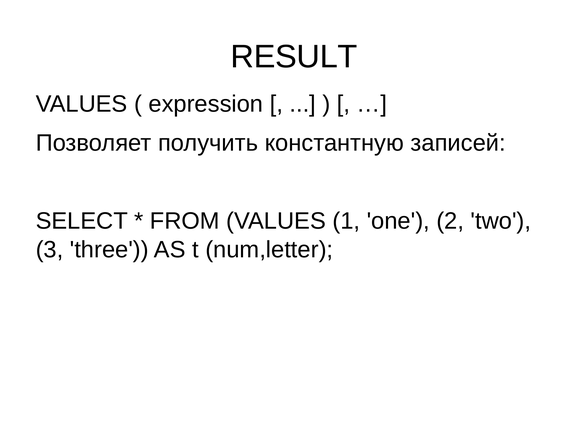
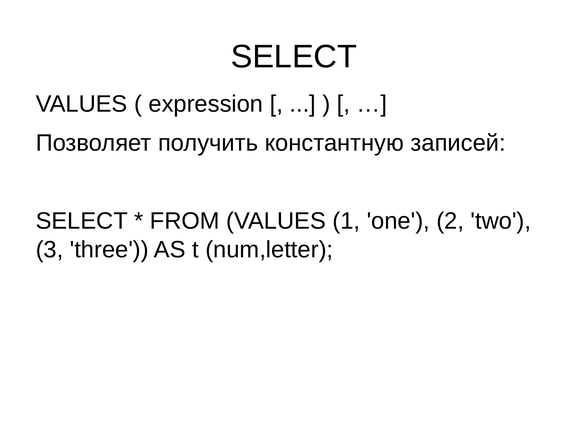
RESULT: RESULT -> SELECT (294, 57)
